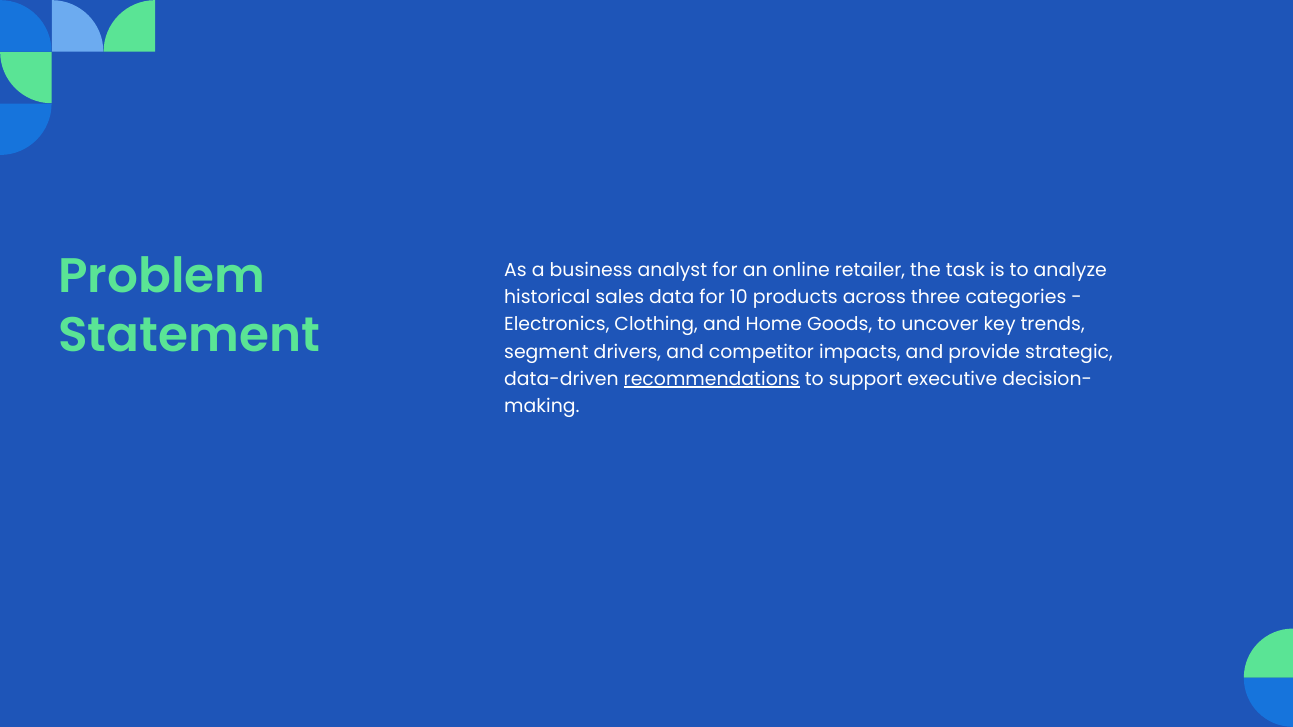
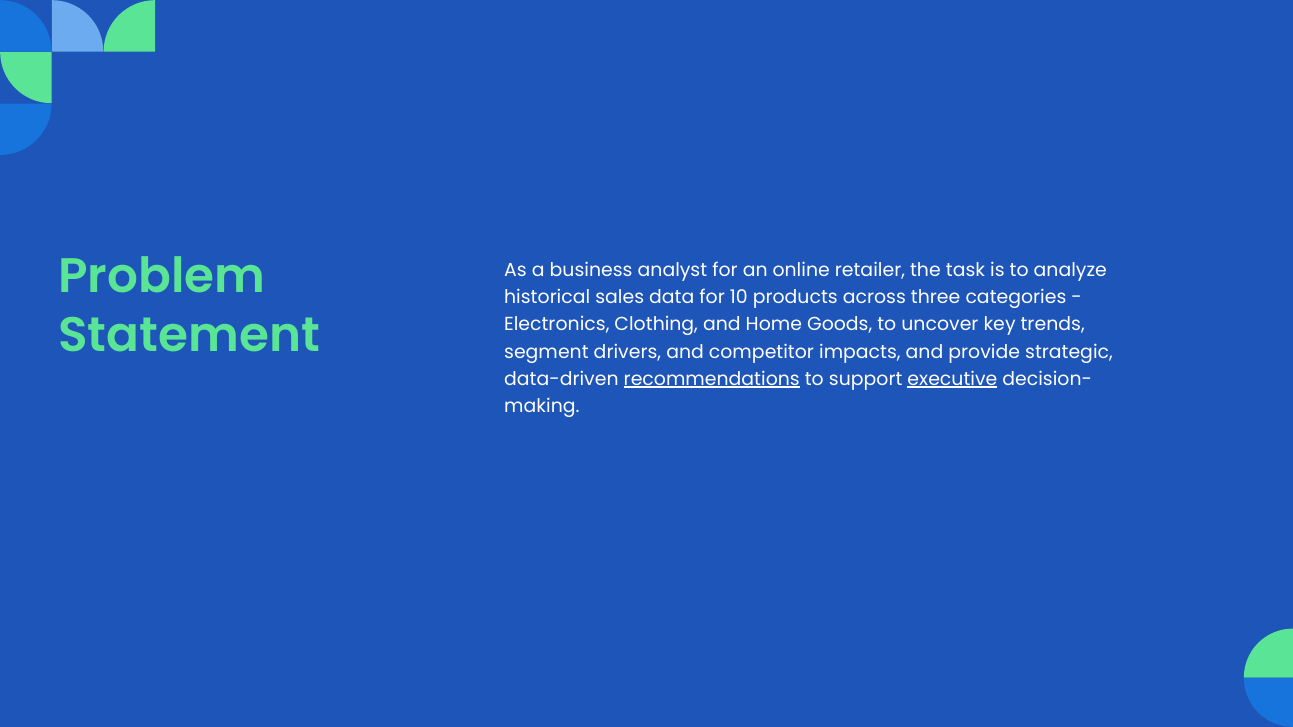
executive underline: none -> present (952, 379)
